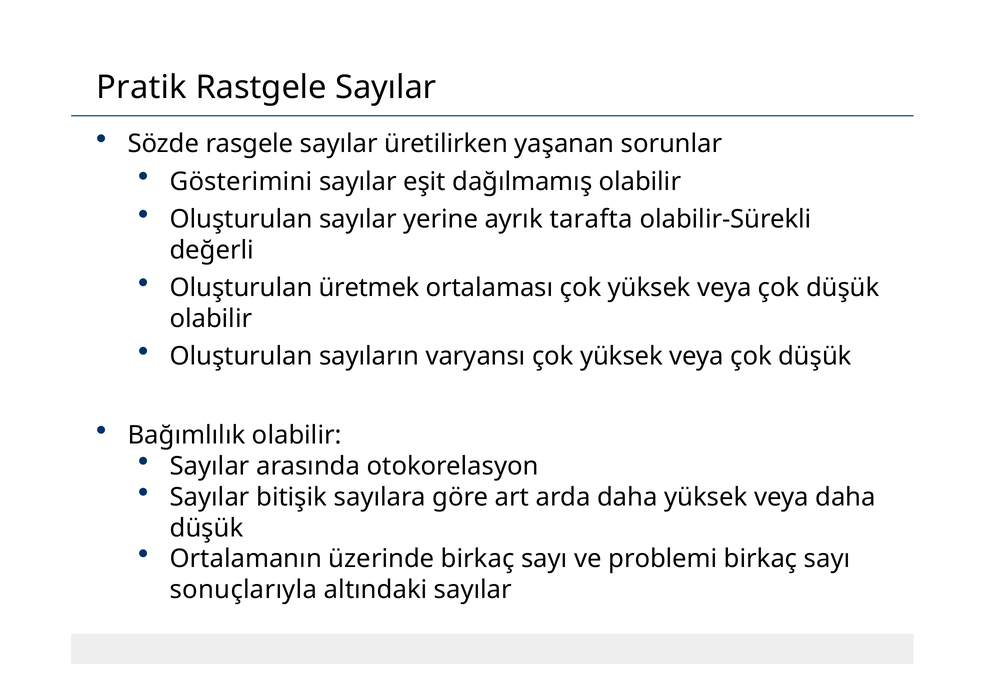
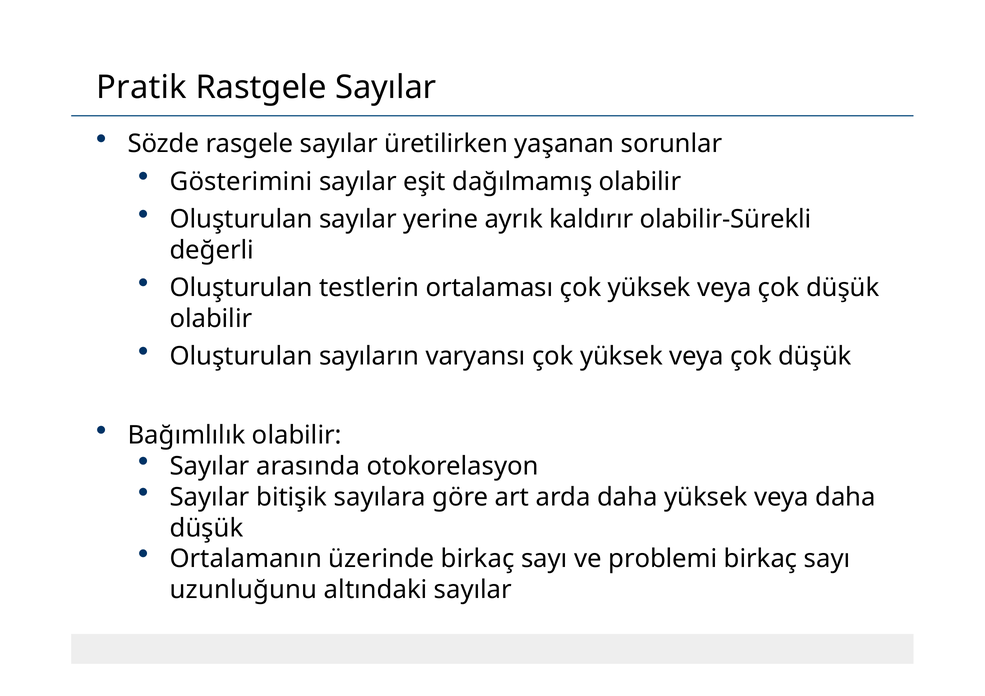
tarafta: tarafta -> kaldırır (591, 219)
üretmek: üretmek -> testlerin (369, 288)
sonuçlarıyla: sonuçlarıyla -> uzunluğunu (244, 590)
